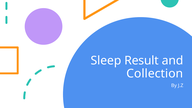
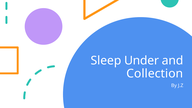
Result: Result -> Under (142, 61)
